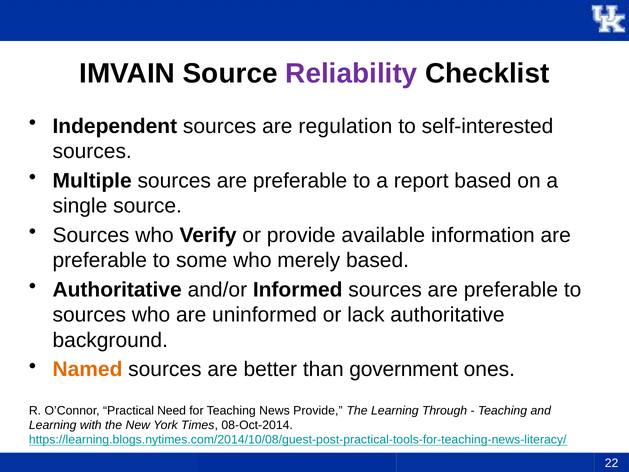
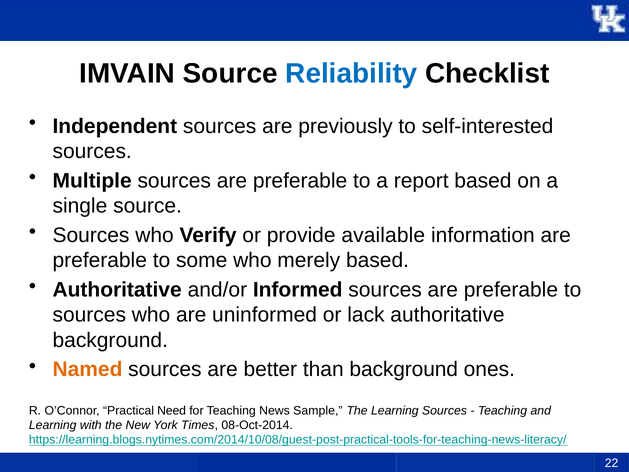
Reliability colour: purple -> blue (351, 74)
regulation: regulation -> previously (345, 126)
than government: government -> background (404, 369)
News Provide: Provide -> Sample (318, 410)
Learning Through: Through -> Sources (444, 410)
